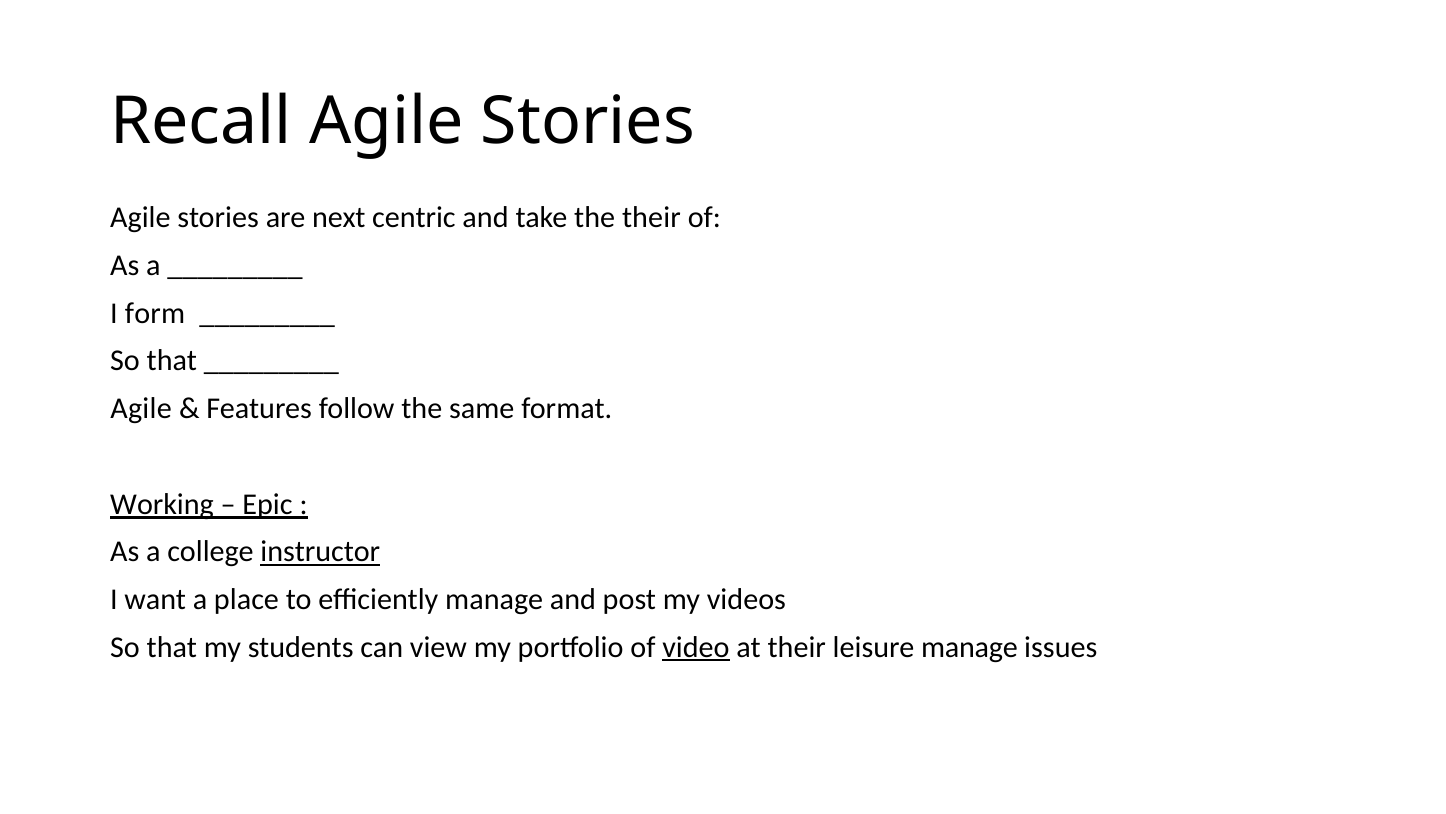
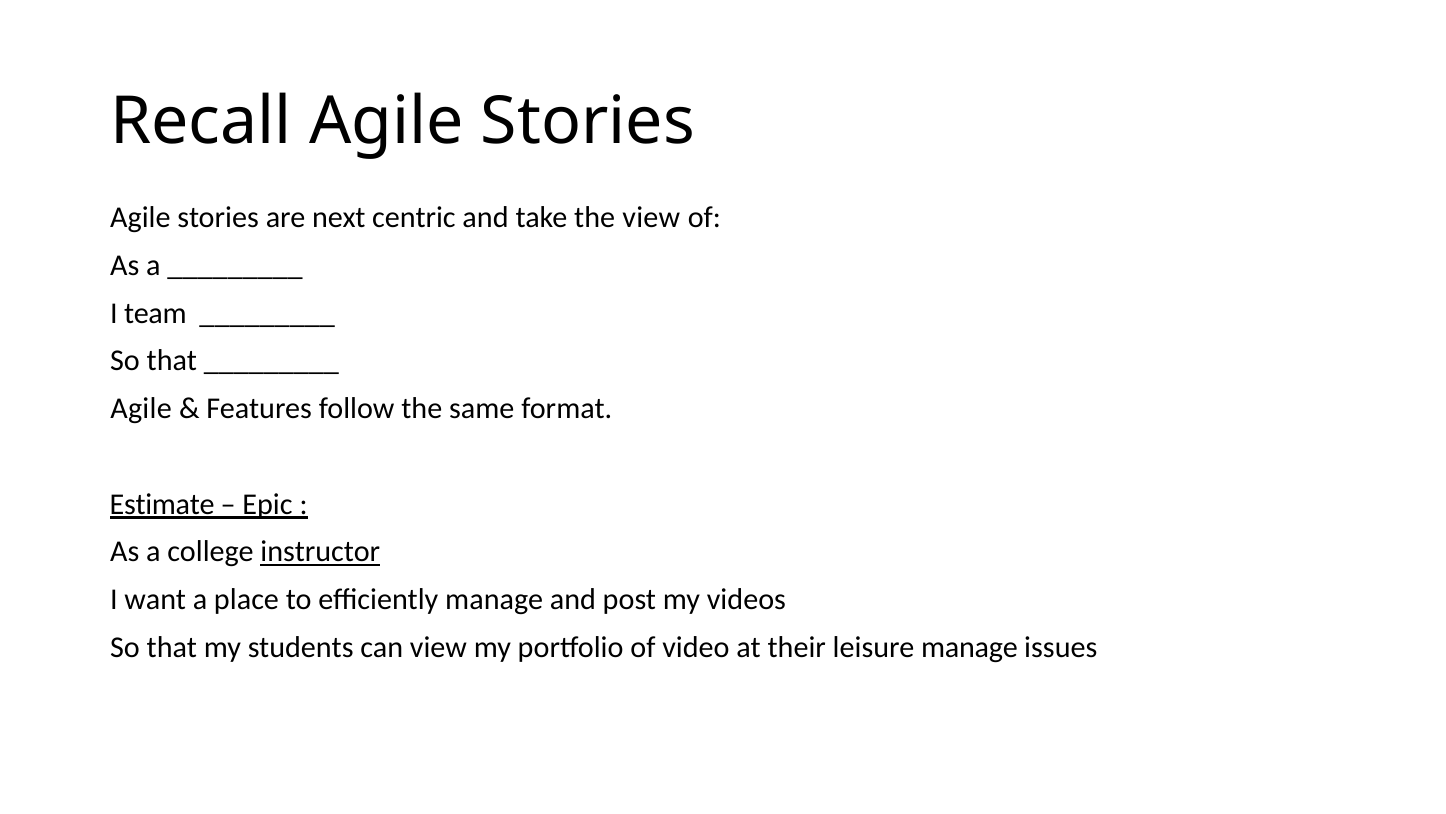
the their: their -> view (651, 218)
form: form -> team (155, 313)
Working: Working -> Estimate (162, 504)
video underline: present -> none (696, 647)
